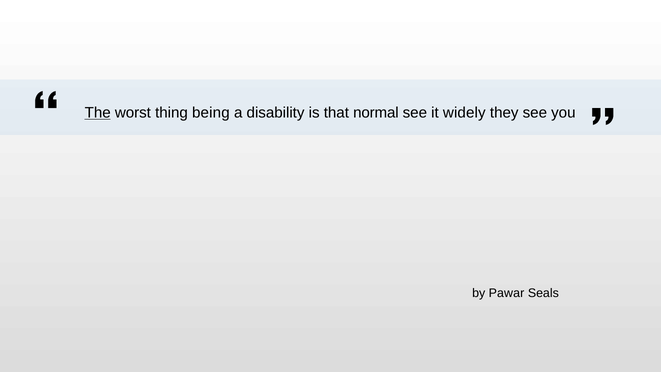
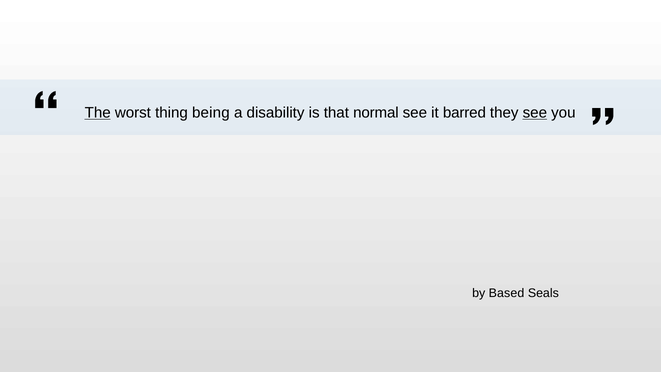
widely: widely -> barred (464, 113)
see underline: none -> present (535, 113)
Pawar: Pawar -> Based (506, 293)
